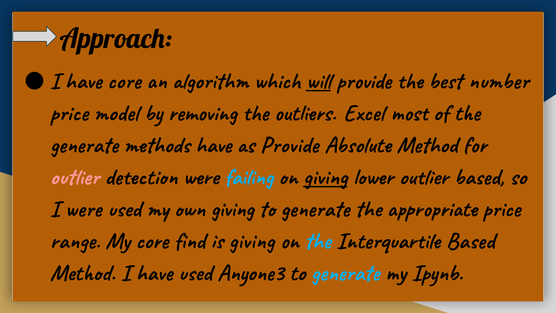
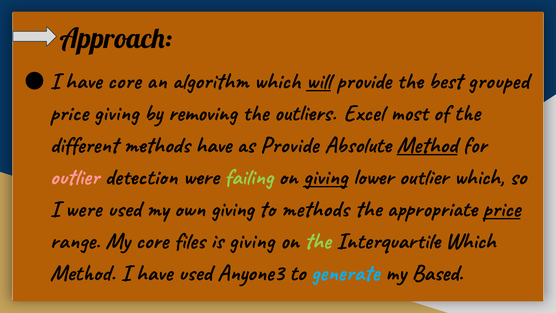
number: number -> grouped (498, 81)
price model: model -> giving (116, 113)
generate: generate -> different (84, 145)
Method underline: none -> present (427, 145)
failing colour: light blue -> light green (249, 177)
outlier based: based -> which (479, 177)
generate: generate -> methods (315, 209)
price underline: none -> present (502, 209)
find: find -> files (189, 241)
the colour: light blue -> light green (318, 241)
Interquartile Based: Based -> Which (470, 241)
Ipynb: Ipynb -> Based (437, 272)
